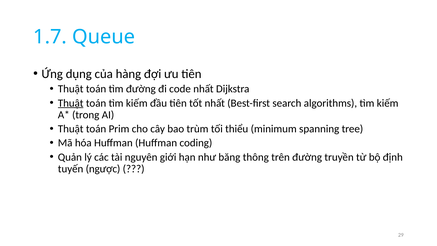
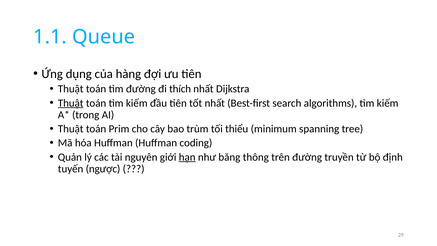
1.7: 1.7 -> 1.1 (50, 37)
code: code -> thích (180, 89)
hạn underline: none -> present (187, 157)
